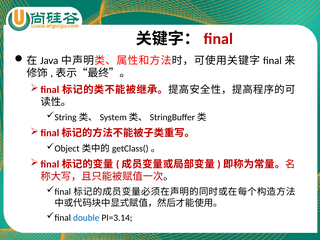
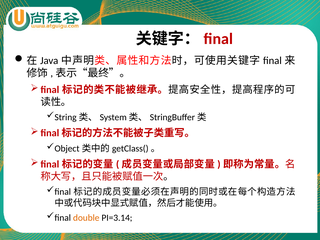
double colour: blue -> orange (86, 218)
